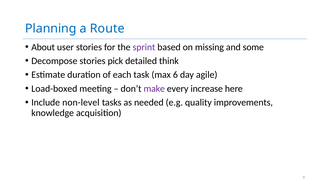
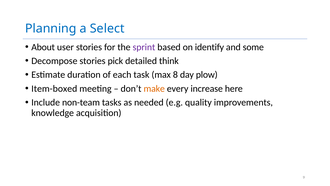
Route: Route -> Select (107, 28)
missing: missing -> identify (209, 47)
6: 6 -> 8 (175, 75)
agile: agile -> plow (207, 75)
Load-boxed: Load-boxed -> Item-boxed (54, 88)
make colour: purple -> orange (154, 88)
non-level: non-level -> non-team (81, 102)
